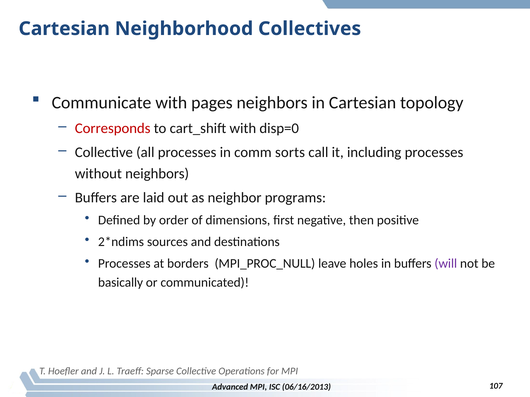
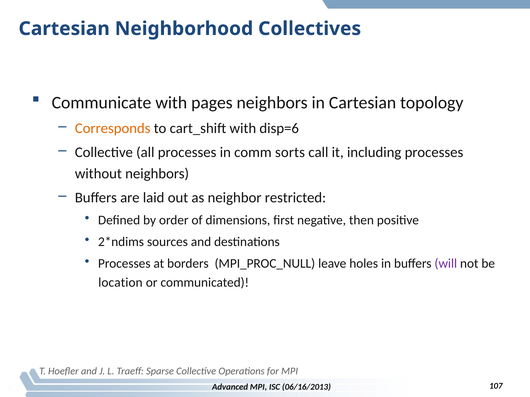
Corresponds colour: red -> orange (113, 128)
disp=0: disp=0 -> disp=6 (279, 128)
programs: programs -> restricted (295, 198)
basically: basically -> location (120, 283)
